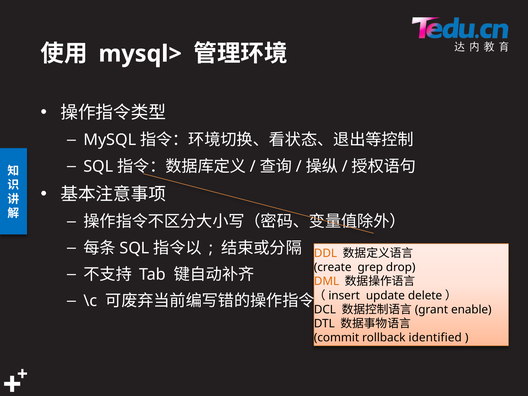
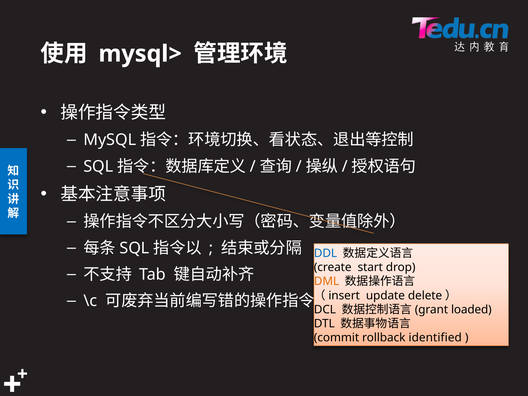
DDL colour: orange -> blue (326, 253)
grep: grep -> start (370, 267)
enable: enable -> loaded (471, 310)
